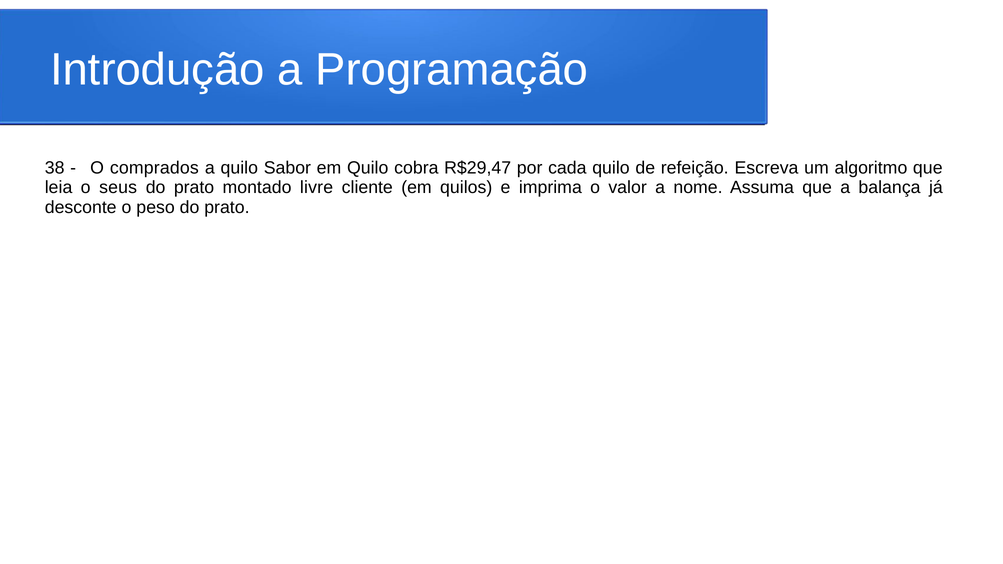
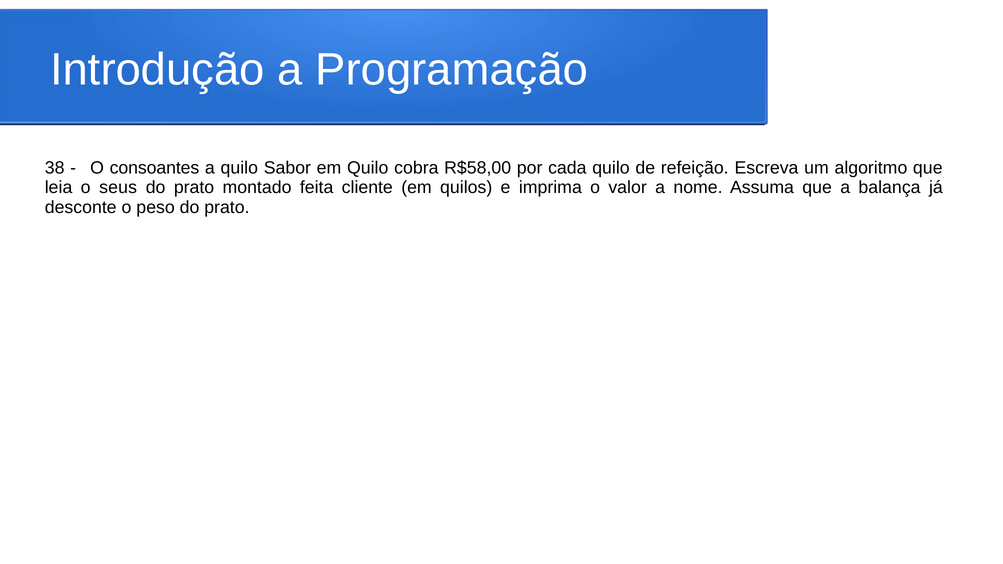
comprados: comprados -> consoantes (155, 168)
R$29,47: R$29,47 -> R$58,00 (478, 168)
livre: livre -> feita (317, 188)
